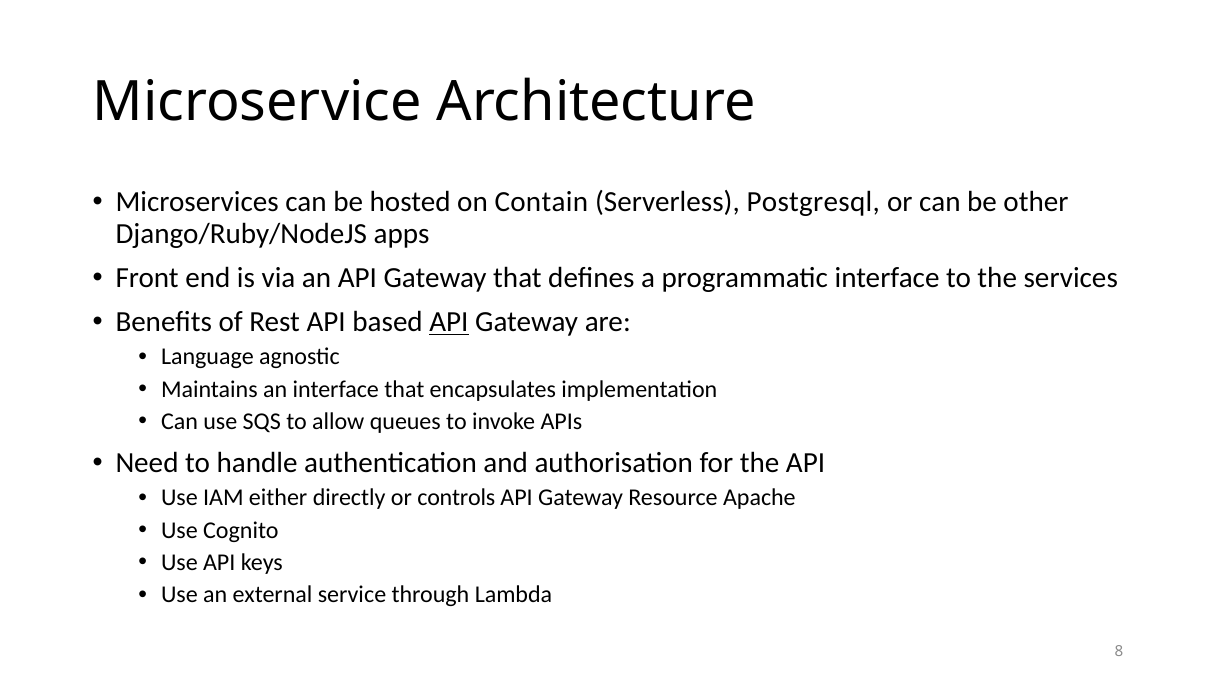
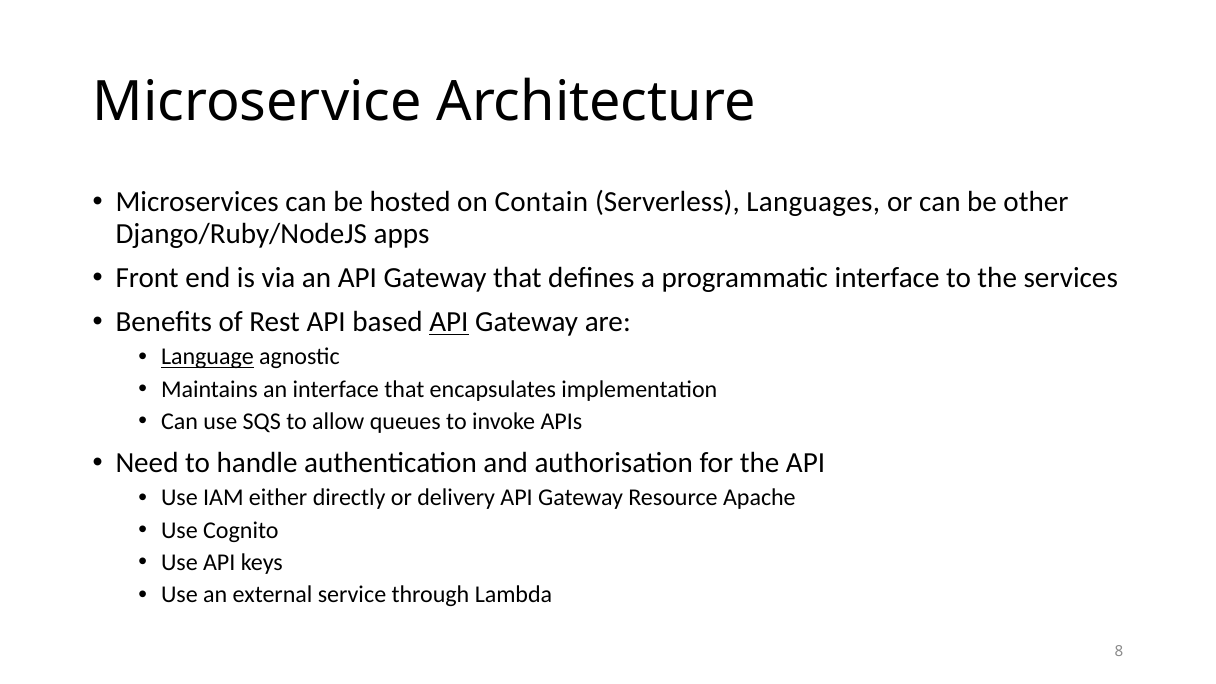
Postgresql: Postgresql -> Languages (813, 202)
Language underline: none -> present (207, 357)
controls: controls -> delivery (456, 498)
